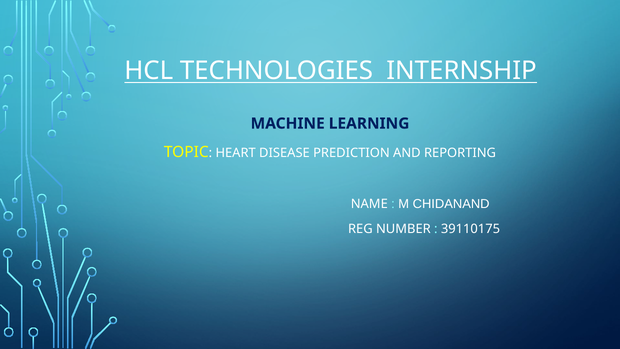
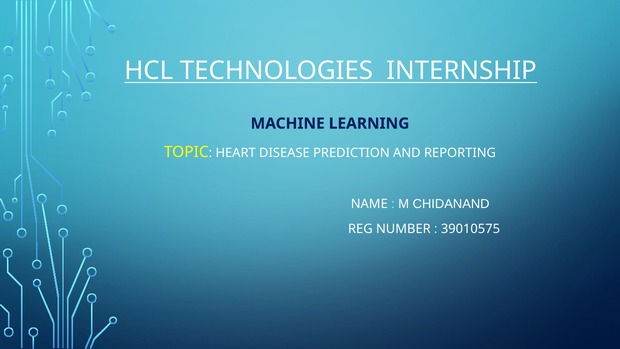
39110175: 39110175 -> 39010575 (470, 229)
